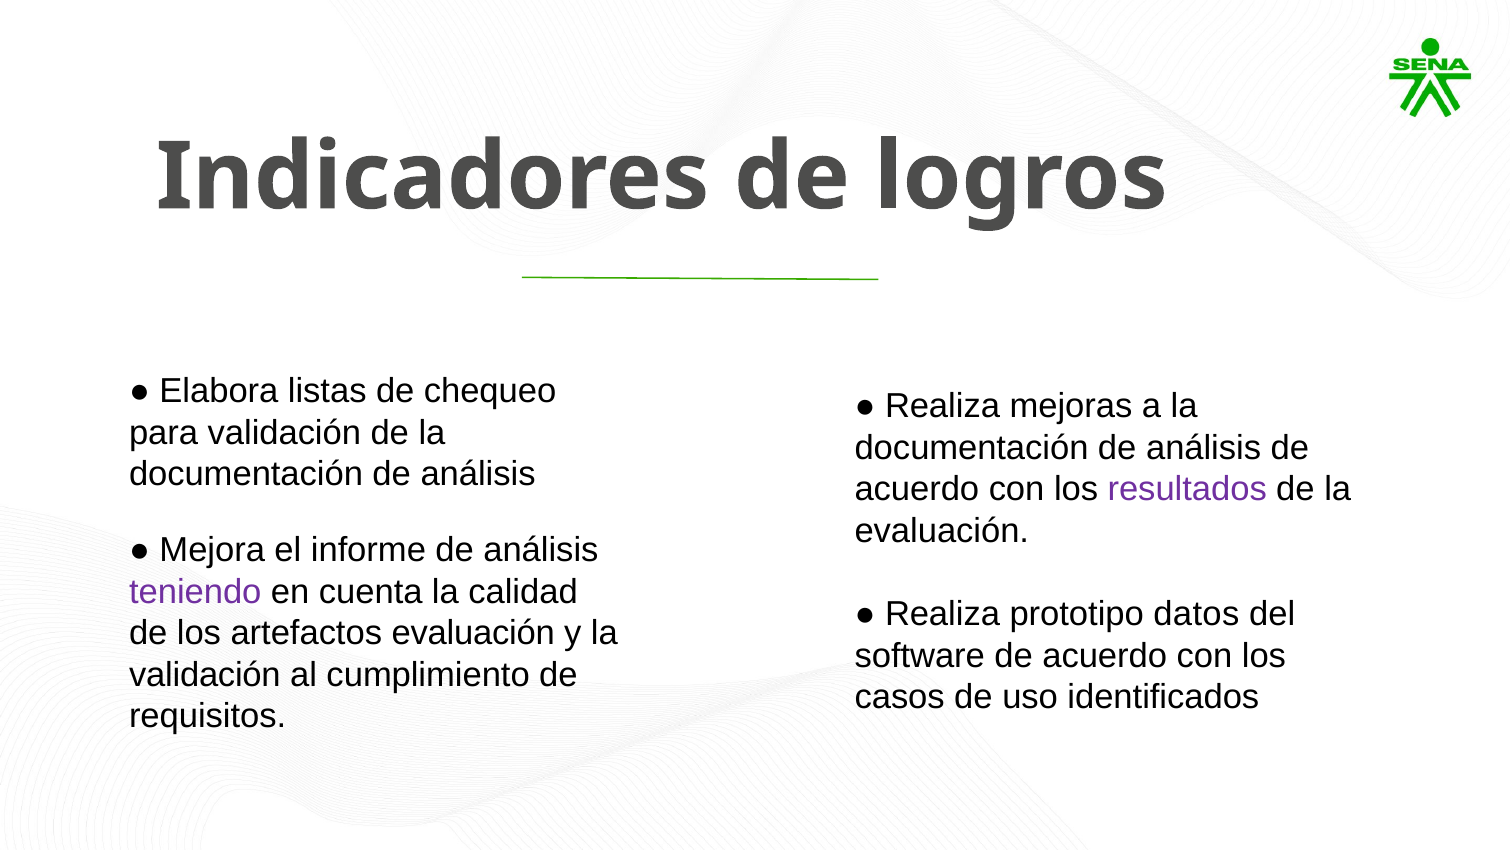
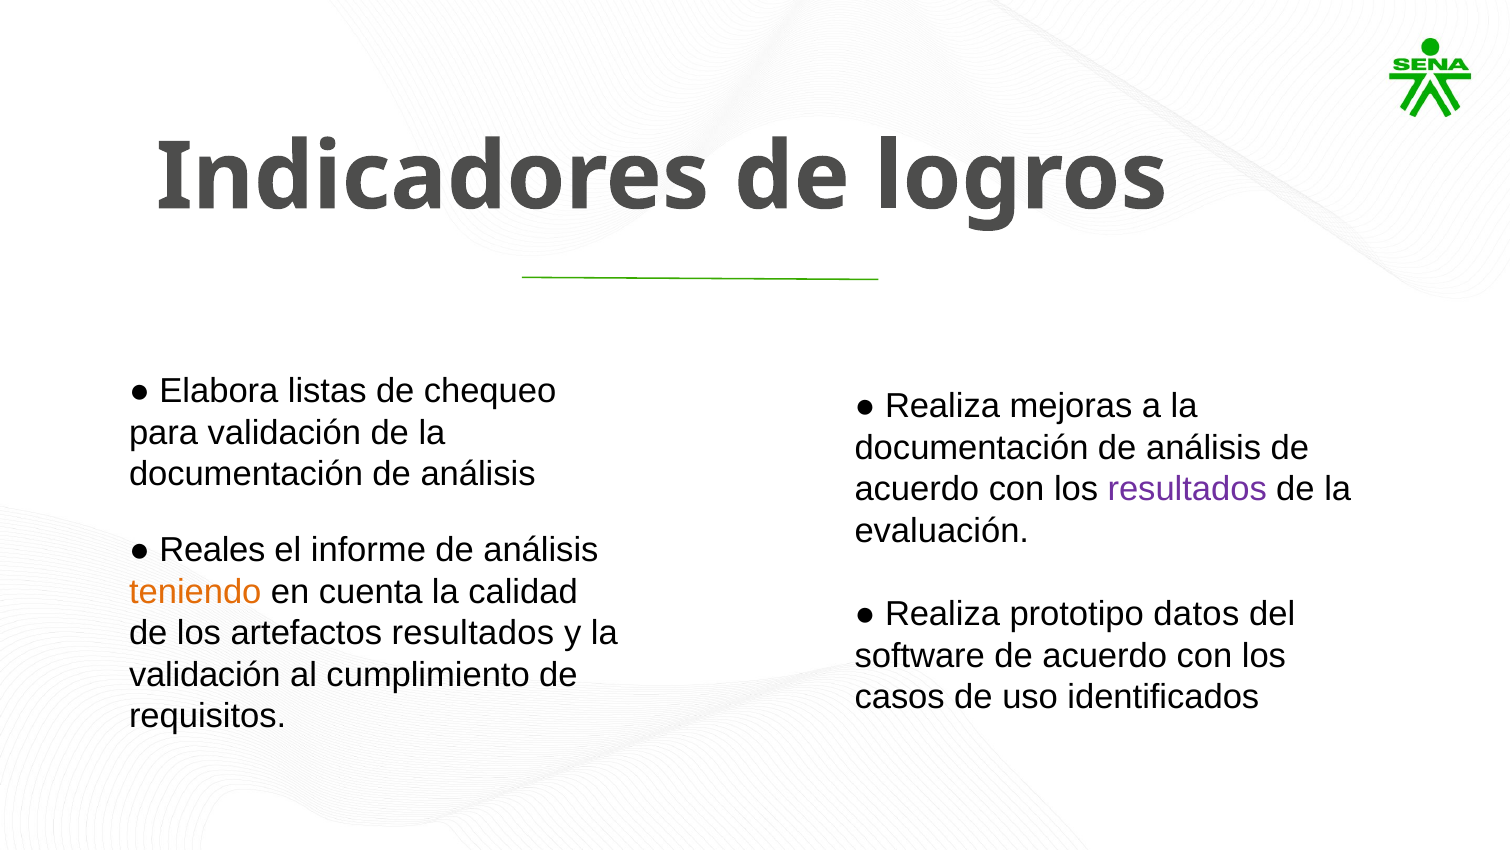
Mejora: Mejora -> Reales (212, 550)
teniendo colour: purple -> orange (195, 591)
artefactos evaluación: evaluación -> resultados (473, 633)
